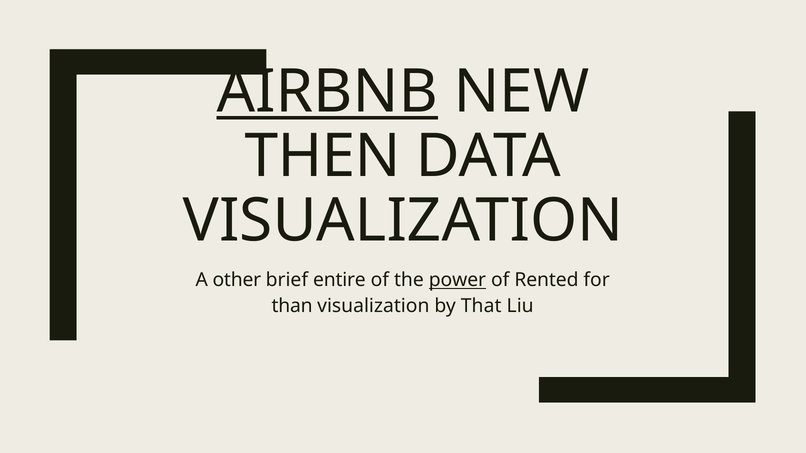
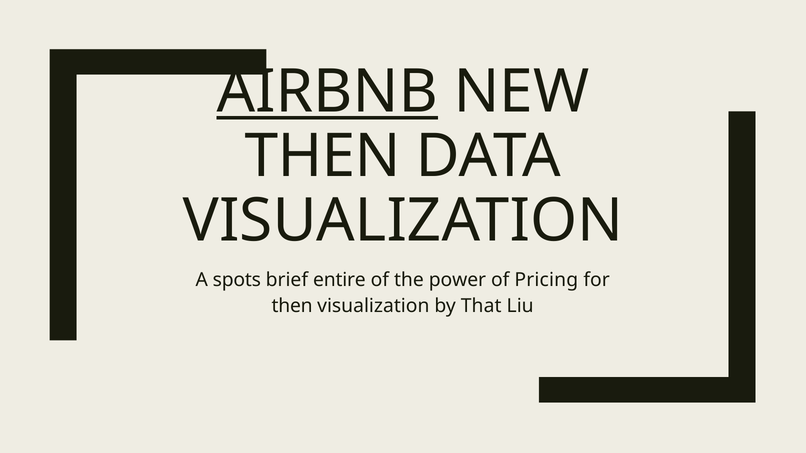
other: other -> spots (237, 280)
power underline: present -> none (457, 280)
Rented: Rented -> Pricing (546, 280)
than: than -> then (292, 306)
